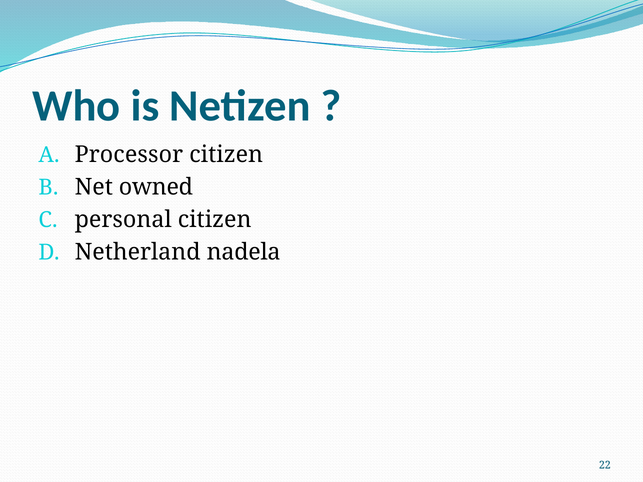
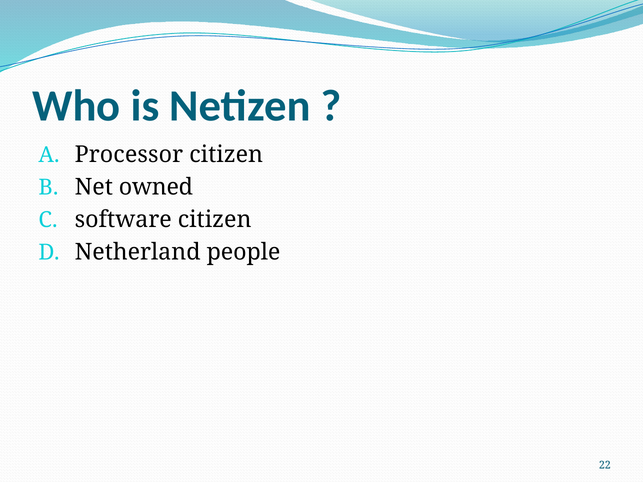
personal: personal -> software (123, 220)
nadela: nadela -> people (244, 252)
